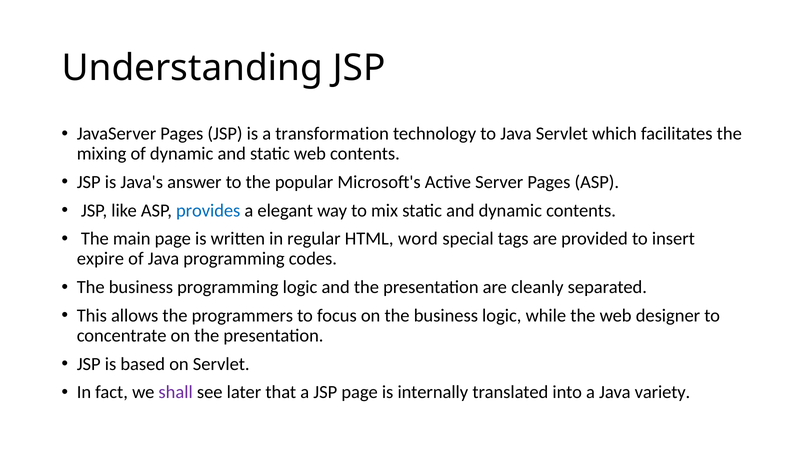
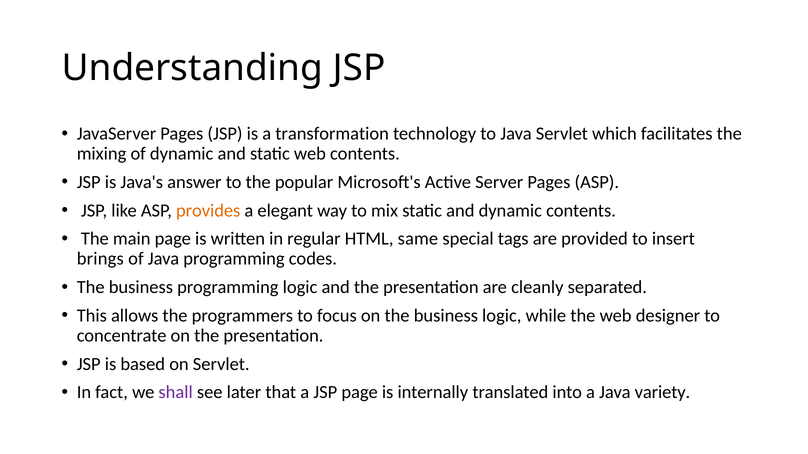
provides colour: blue -> orange (208, 211)
word: word -> same (418, 239)
expire: expire -> brings (100, 259)
